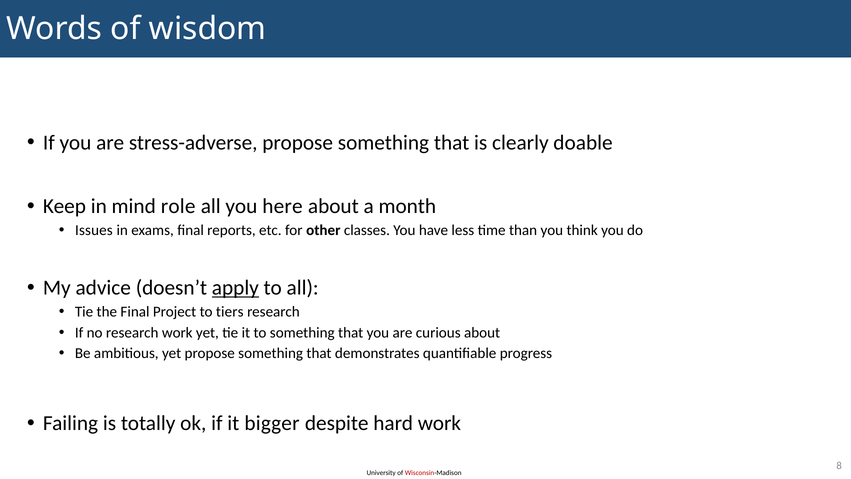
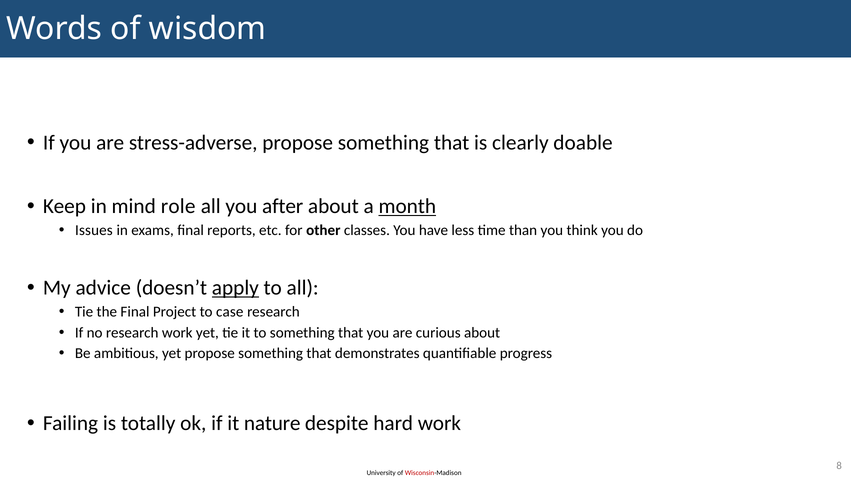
here: here -> after (283, 206)
month underline: none -> present (407, 206)
tiers: tiers -> case (230, 312)
bigger: bigger -> nature (272, 423)
